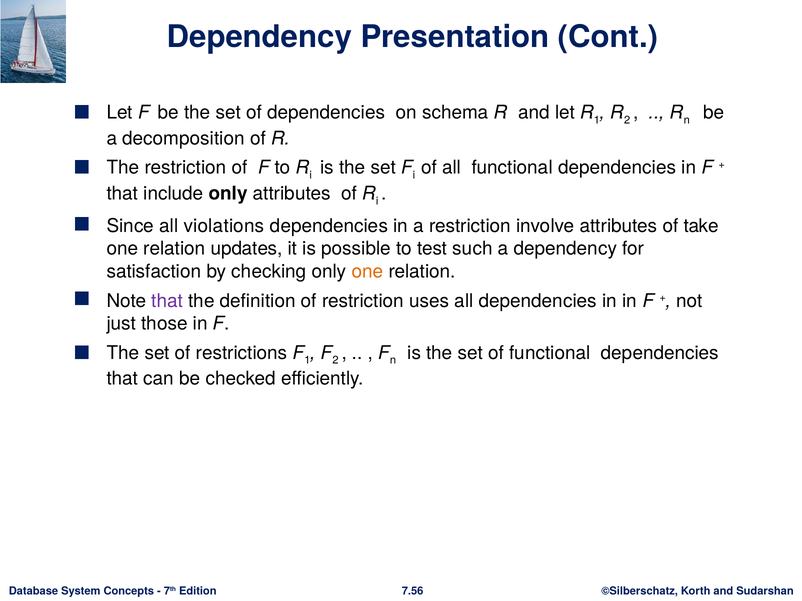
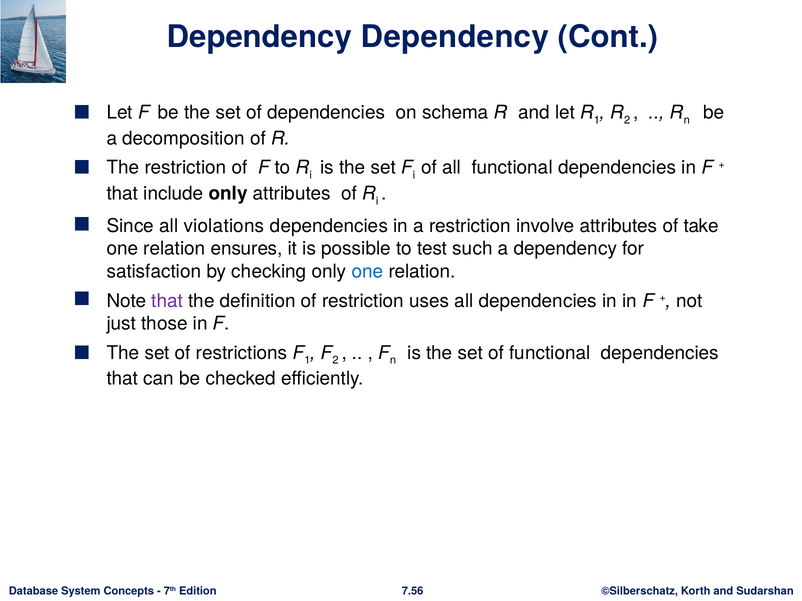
Dependency Presentation: Presentation -> Dependency (455, 37)
updates: updates -> ensures (247, 249)
one colour: orange -> blue (367, 272)
